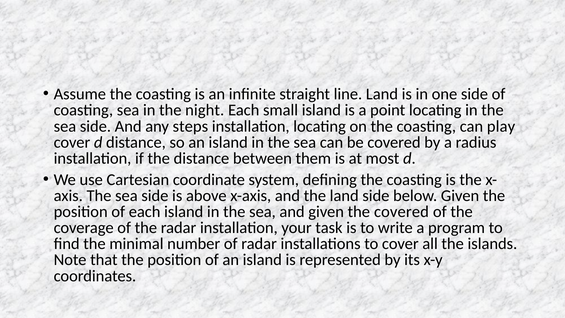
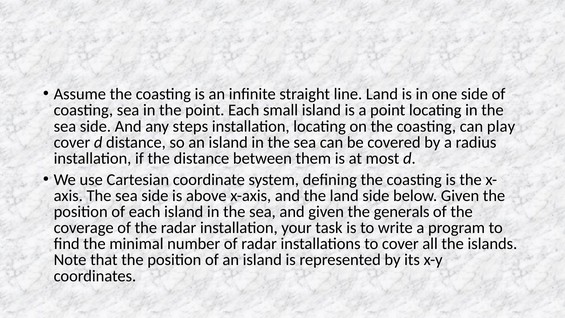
the night: night -> point (205, 110)
the covered: covered -> generals (402, 212)
